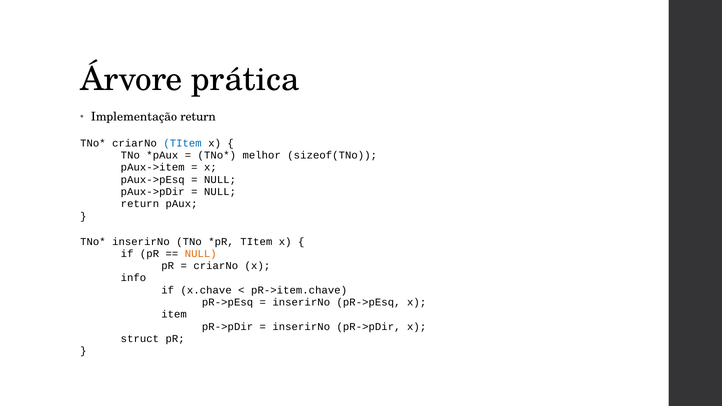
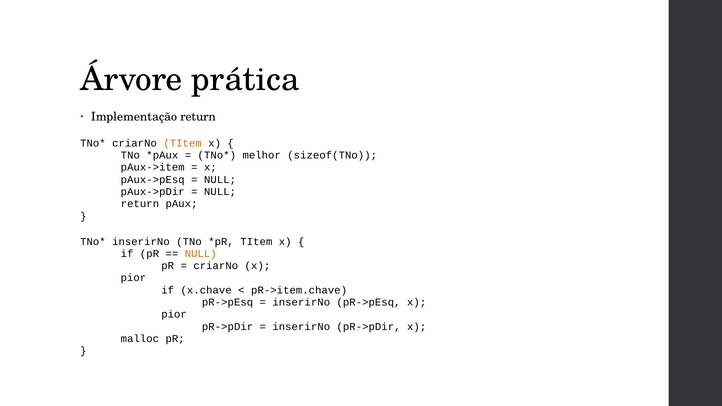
TItem colour: blue -> orange (183, 143)
info: info -> pior (133, 278)
item: item -> pior (174, 315)
struct: struct -> malloc (140, 339)
